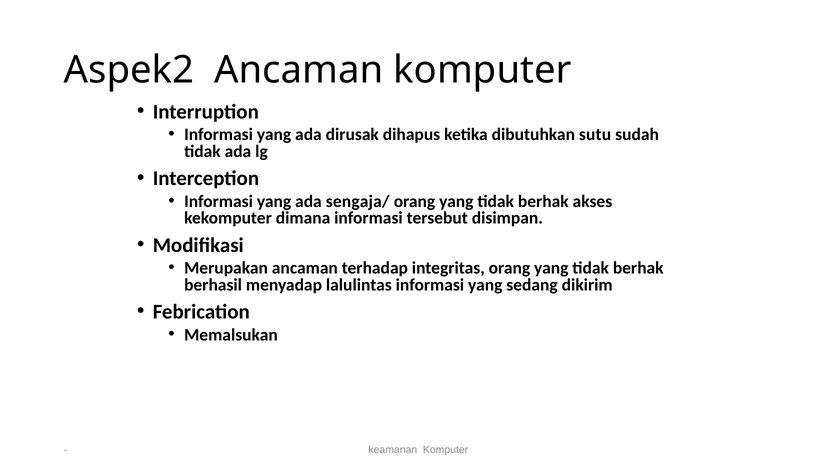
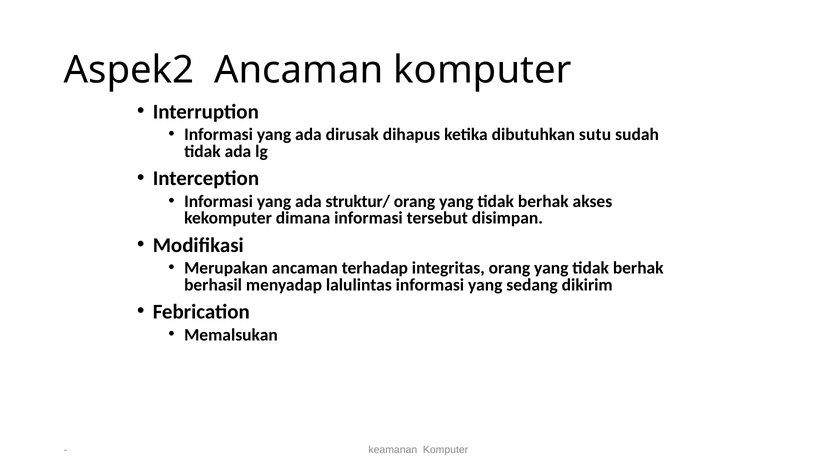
sengaja/: sengaja/ -> struktur/ (358, 201)
